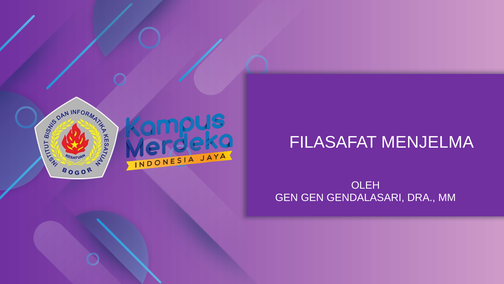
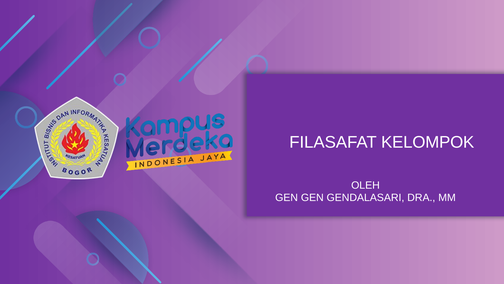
MENJELMA: MENJELMA -> KELOMPOK (428, 142)
